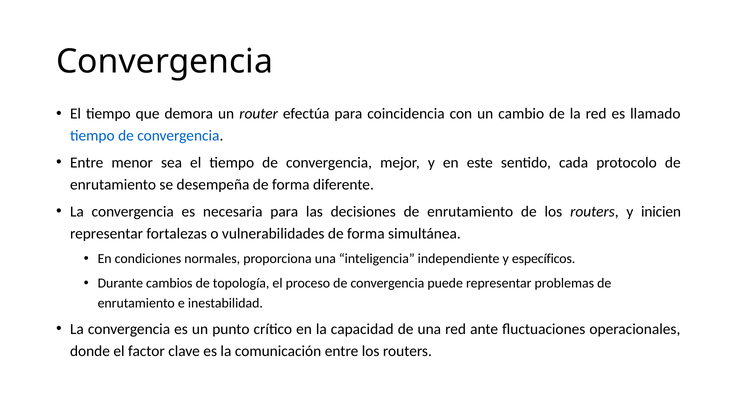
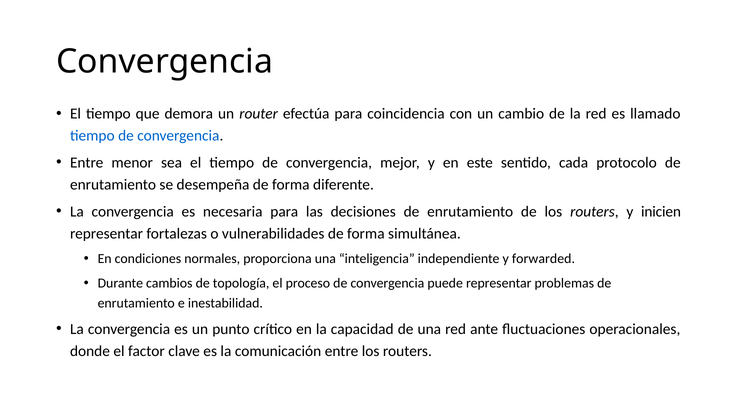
específicos: específicos -> forwarded (544, 259)
